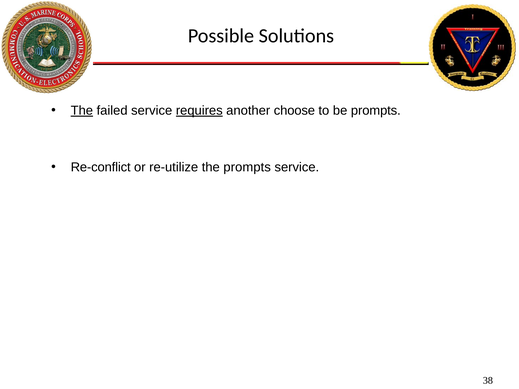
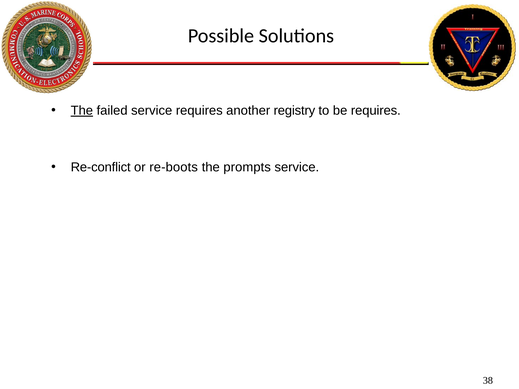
requires underline: present -> none (199, 111)
choose: choose -> registry (294, 111)
be prompts: prompts -> requires (376, 111)
re-utilize: re-utilize -> re-boots (174, 167)
